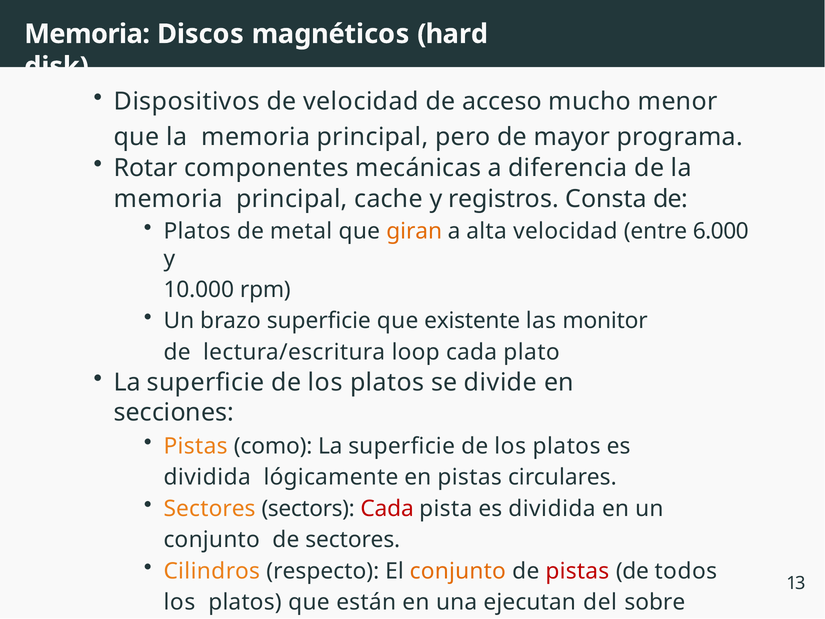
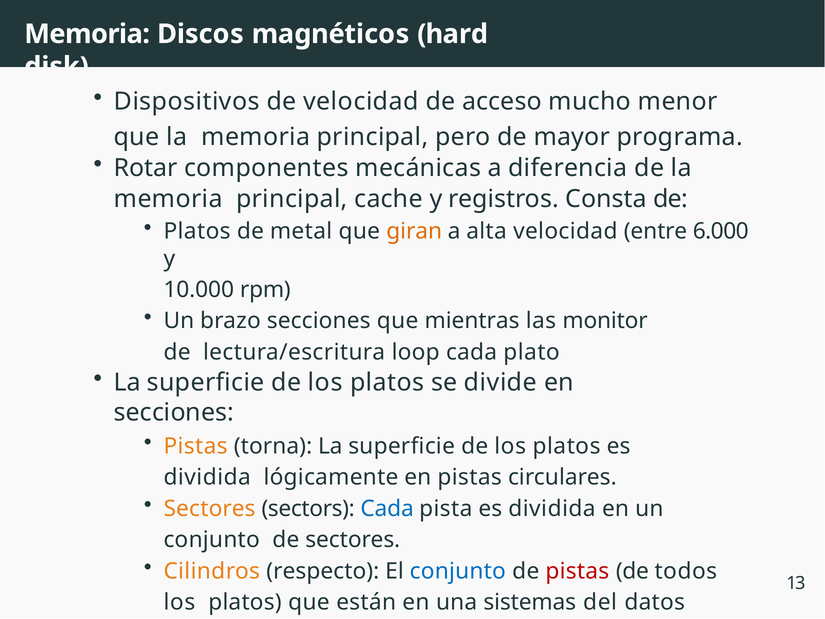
brazo superficie: superficie -> secciones (319, 321)
existente: existente -> mientras (472, 321)
como: como -> torna (273, 446)
Cada colour: red -> blue (387, 509)
conjunto colour: orange -> blue (458, 571)
ejecutan: ejecutan -> sistemas (530, 602)
sobre: sobre -> datos (655, 602)
